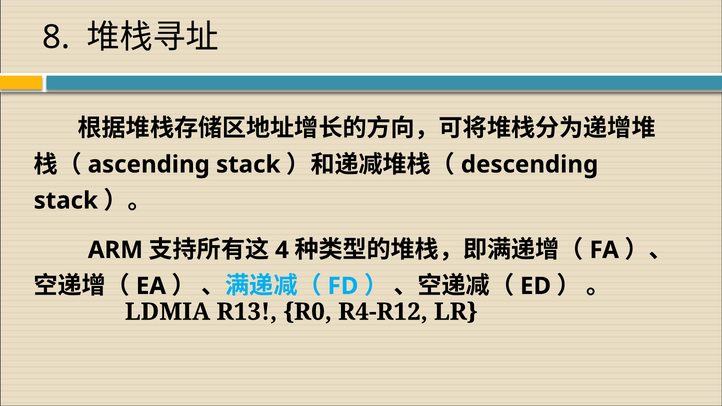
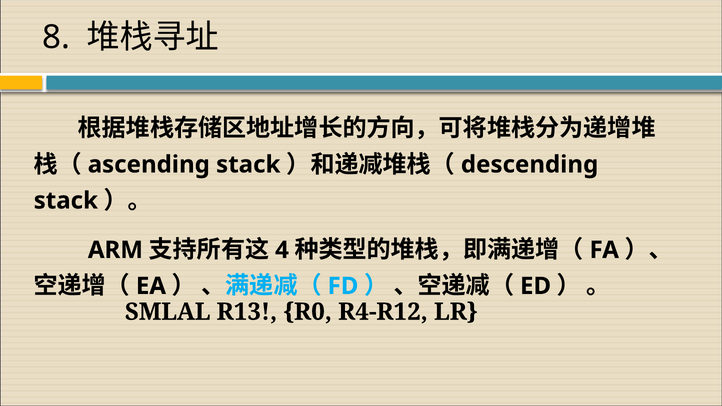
LDMIA: LDMIA -> SMLAL (168, 312)
